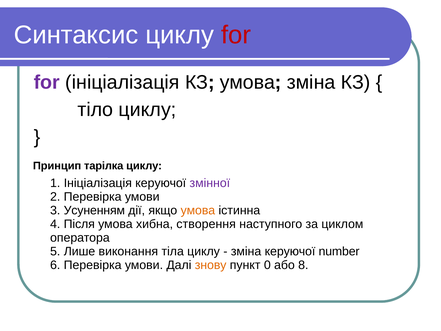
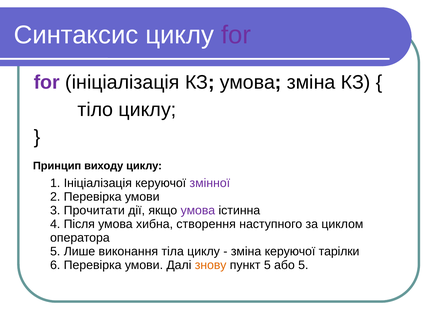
for colour: red -> purple (236, 35)
тарілка: тарілка -> виходу (104, 166)
Усуненням: Усуненням -> Прочитати (94, 210)
умова colour: orange -> purple (198, 210)
number: number -> тарілки (339, 251)
пункт 0: 0 -> 5 (267, 265)
або 8: 8 -> 5 (303, 265)
